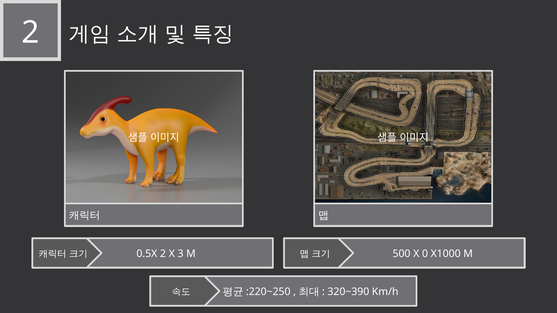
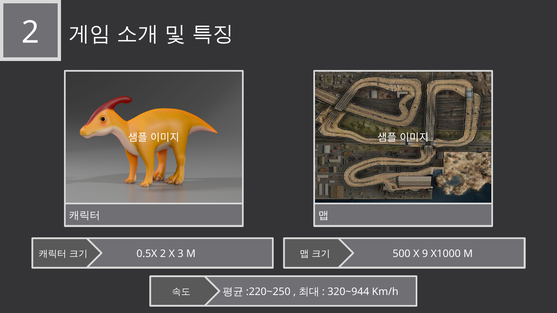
0: 0 -> 9 (425, 254)
320~390: 320~390 -> 320~944 (348, 292)
